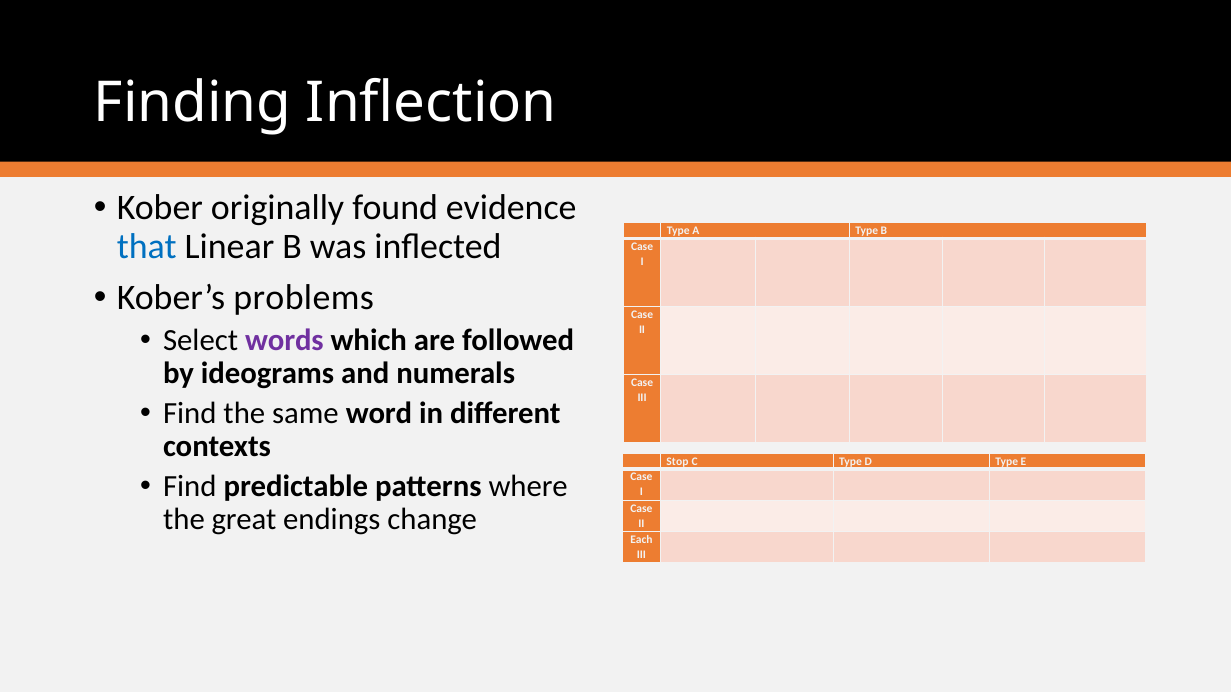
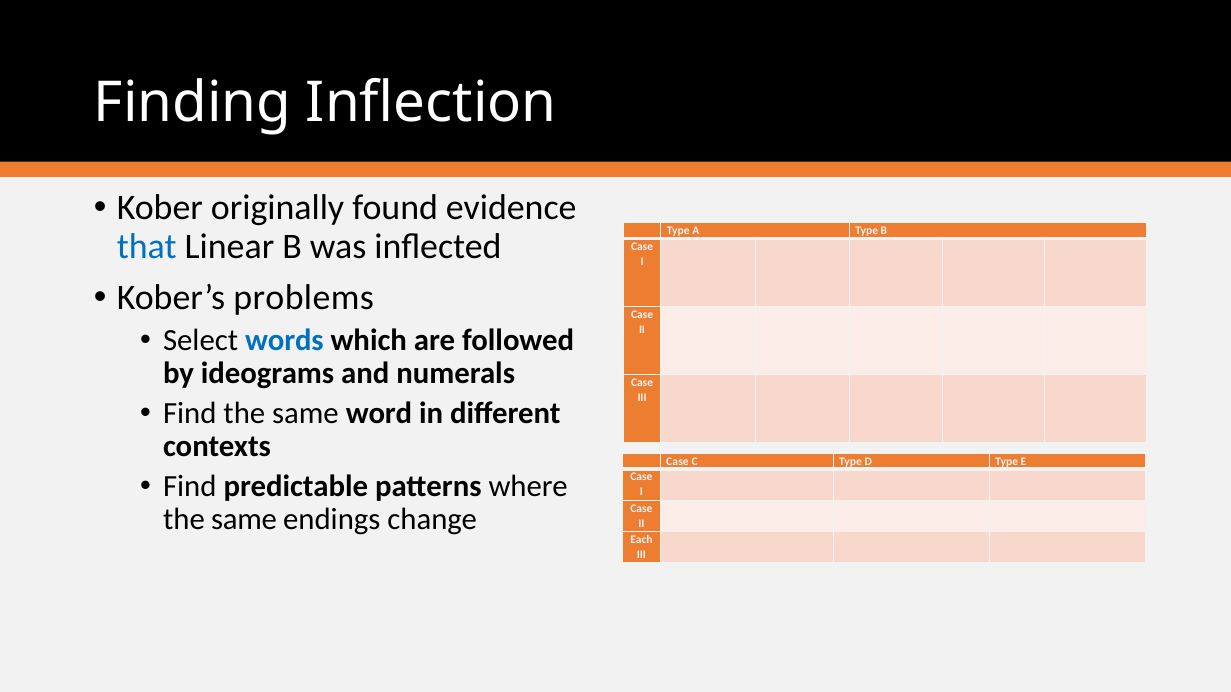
words colour: purple -> blue (284, 341)
Stop: Stop -> Case (678, 462)
great: great -> same (244, 520)
